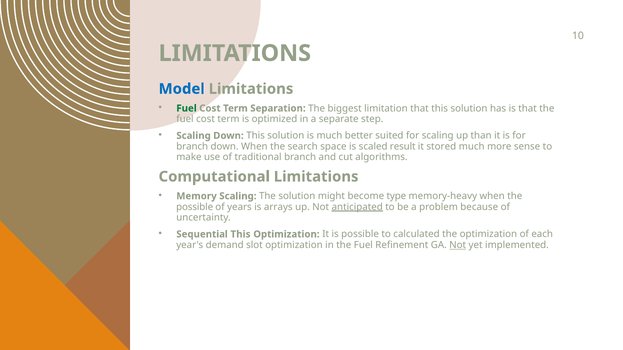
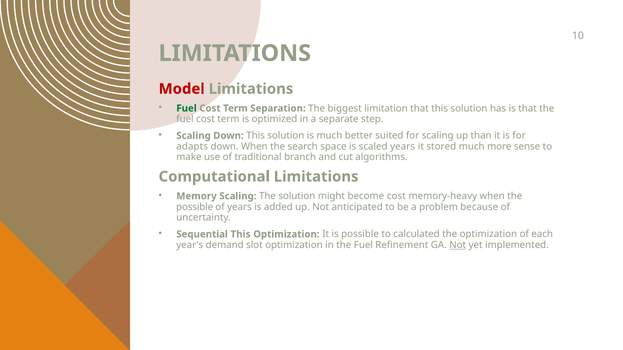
Model colour: blue -> red (182, 89)
branch: branch -> adapts (192, 147)
scaled result: result -> years (403, 147)
become type: type -> cost (396, 196)
arrays: arrays -> added (278, 207)
anticipated underline: present -> none (357, 207)
